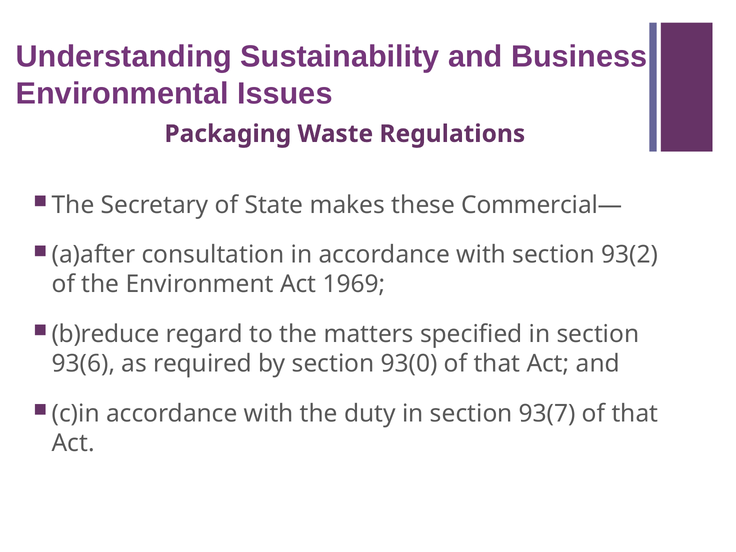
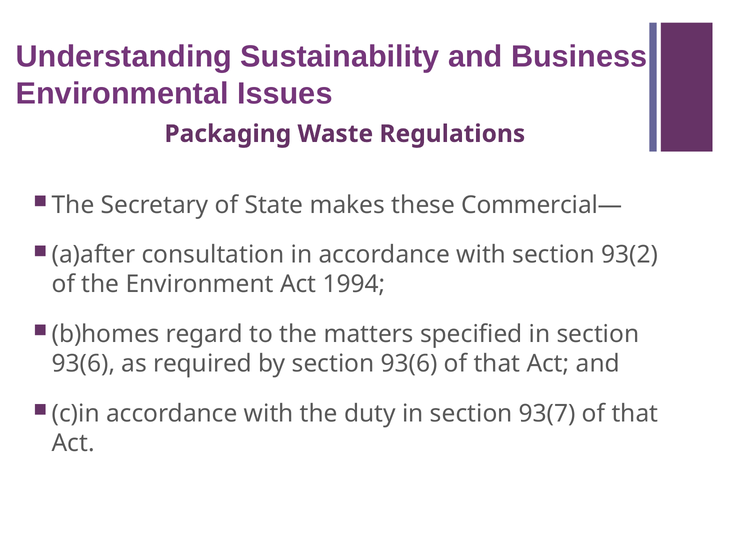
1969: 1969 -> 1994 (354, 284)
b)reduce: b)reduce -> b)homes (106, 334)
by section 93(0: 93(0 -> 93(6 (409, 364)
